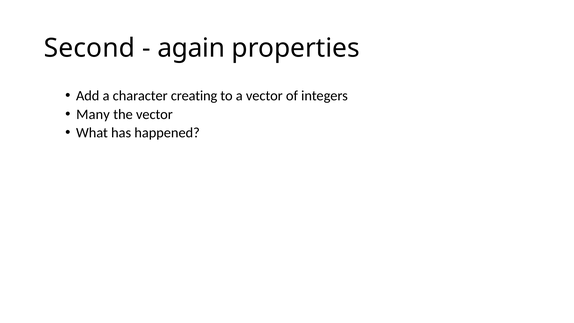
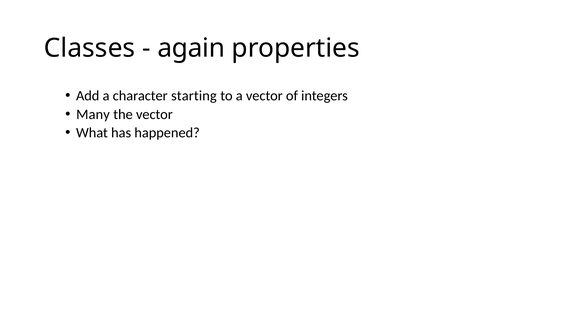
Second: Second -> Classes (89, 48)
creating: creating -> starting (194, 96)
